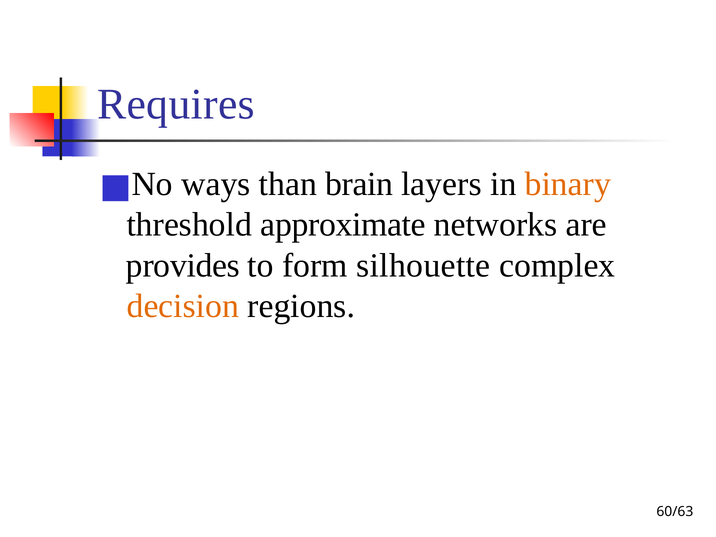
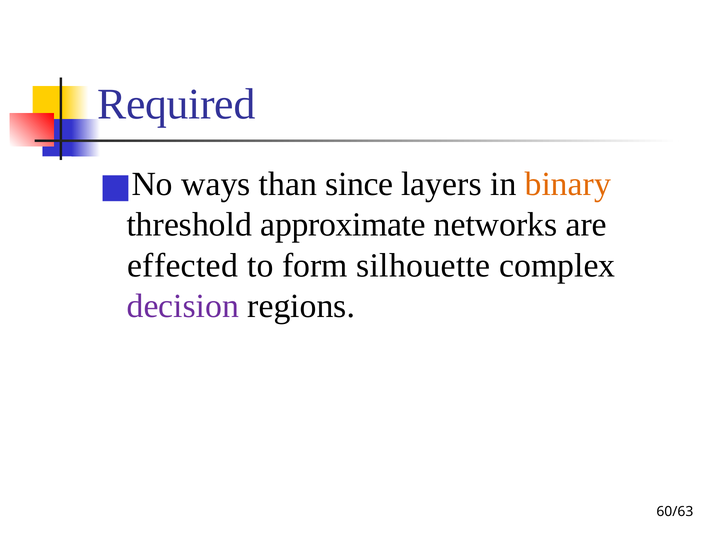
Requires: Requires -> Required (176, 104)
brain: brain -> since (359, 184)
provides: provides -> effected (183, 265)
decision colour: orange -> purple (183, 306)
